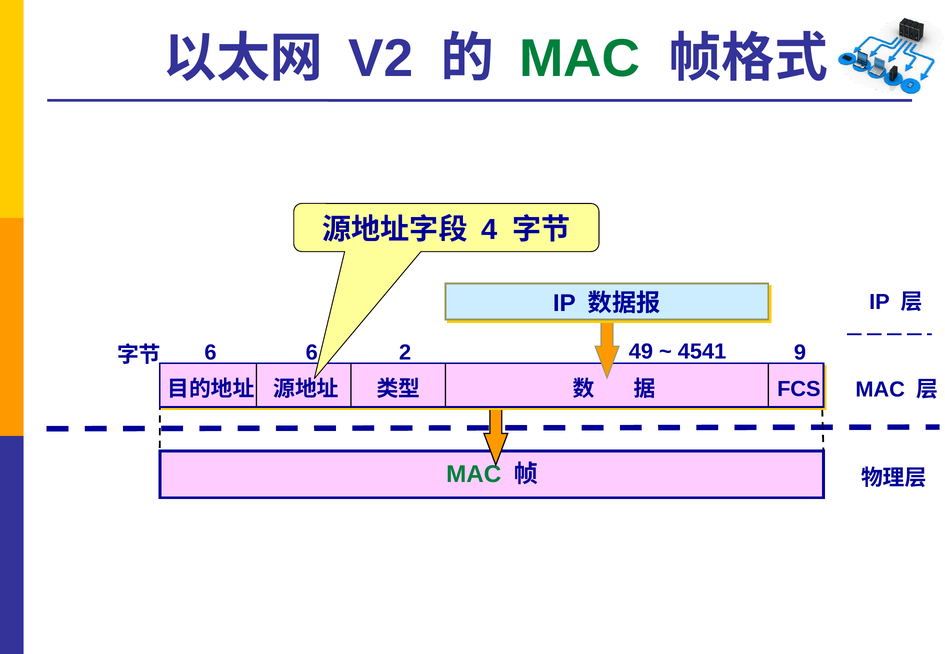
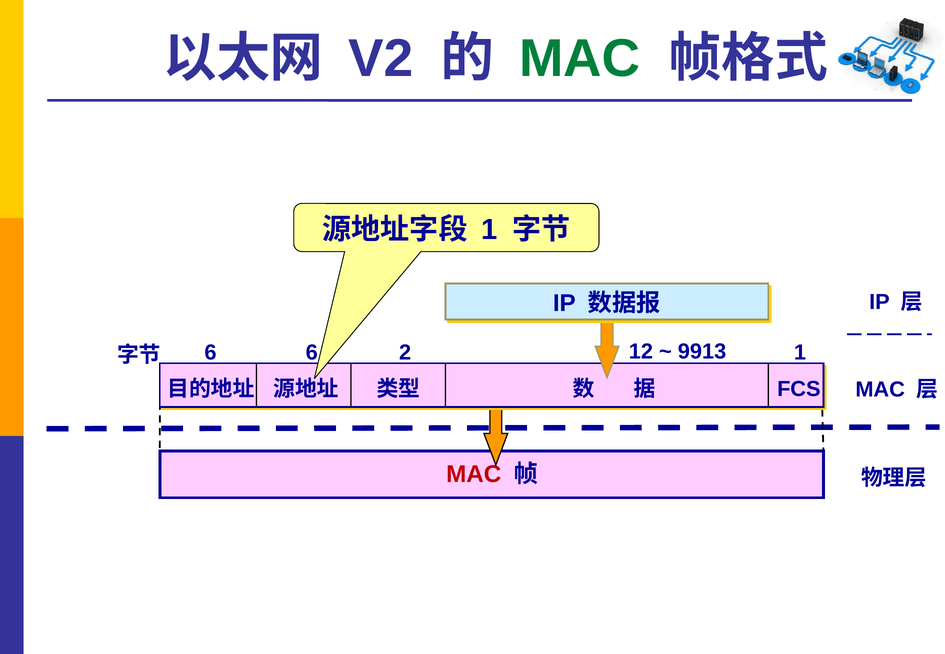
4: 4 -> 1 (489, 230)
9: 9 -> 1 (800, 353)
49: 49 -> 12 (641, 352)
4541: 4541 -> 9913 (702, 352)
MAC colour: green -> red (474, 475)
